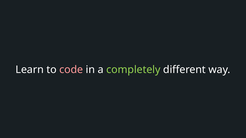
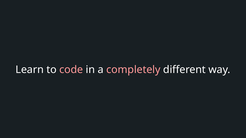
completely colour: light green -> pink (133, 70)
